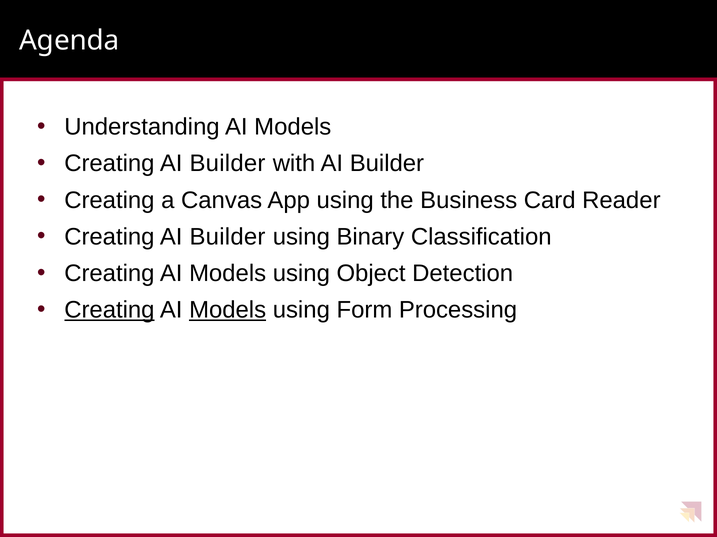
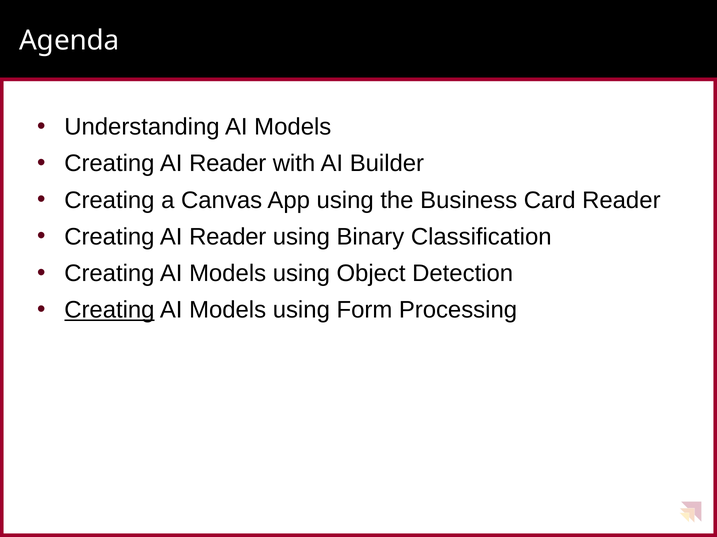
Builder: Builder -> Reader (228, 164)
Builder: Builder -> Reader (228, 237)
Models underline: present -> none (228, 310)
